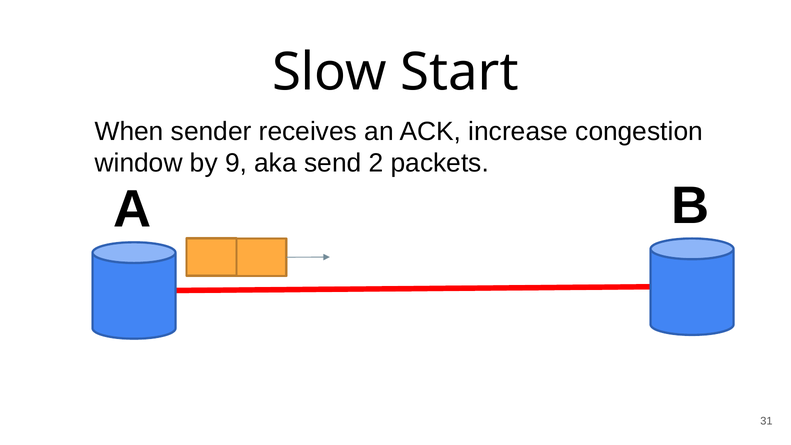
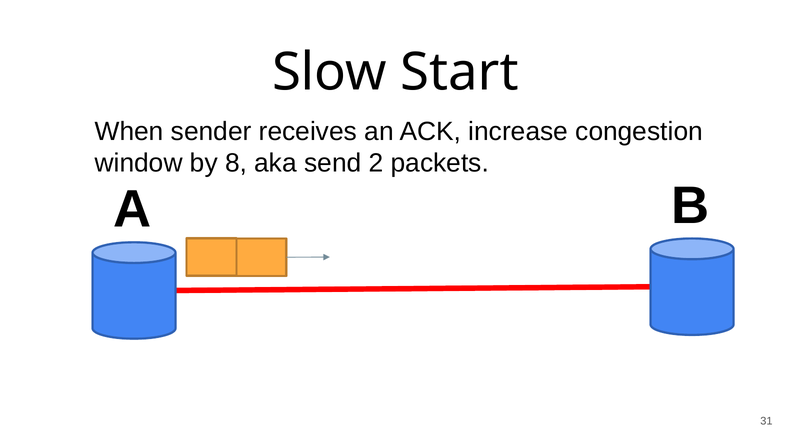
9: 9 -> 8 (236, 163)
